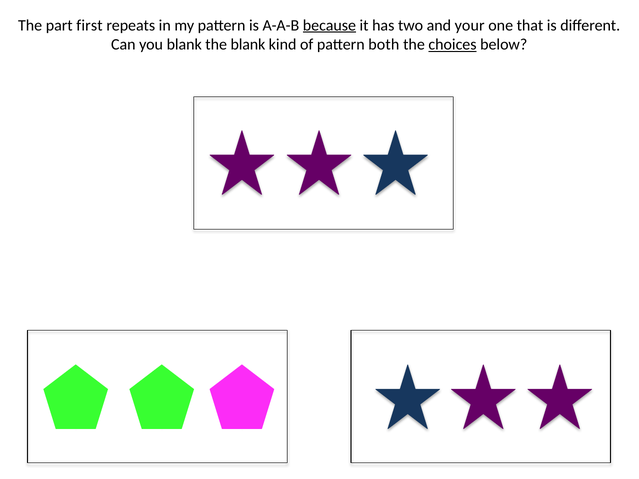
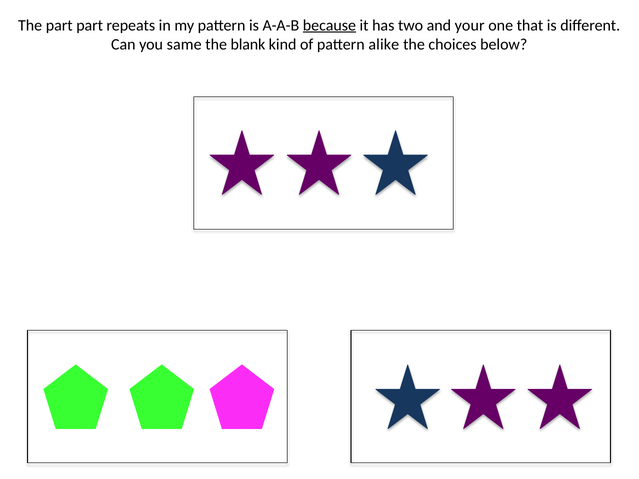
part first: first -> part (90, 25)
you blank: blank -> same (184, 44)
both: both -> alike (384, 44)
choices underline: present -> none (453, 44)
